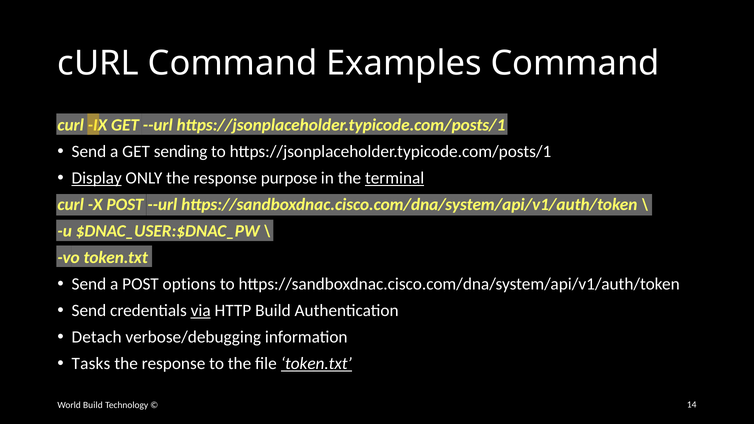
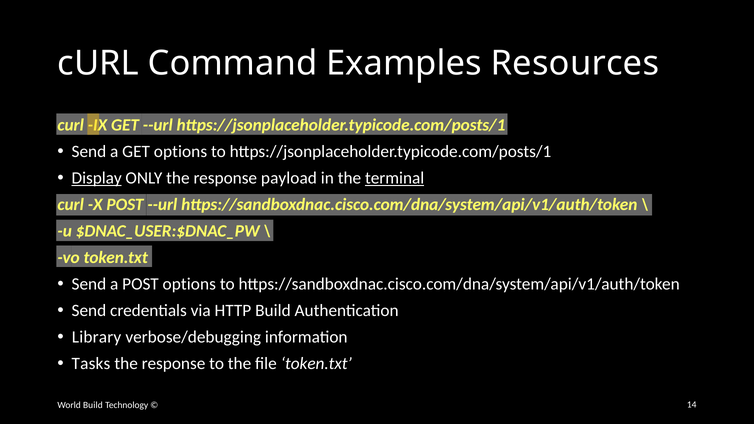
Examples Command: Command -> Resources (575, 63)
GET sending: sending -> options (180, 151)
purpose: purpose -> payload (289, 178)
via underline: present -> none (201, 311)
Detach: Detach -> Library (97, 337)
token.txt underline: present -> none (316, 364)
